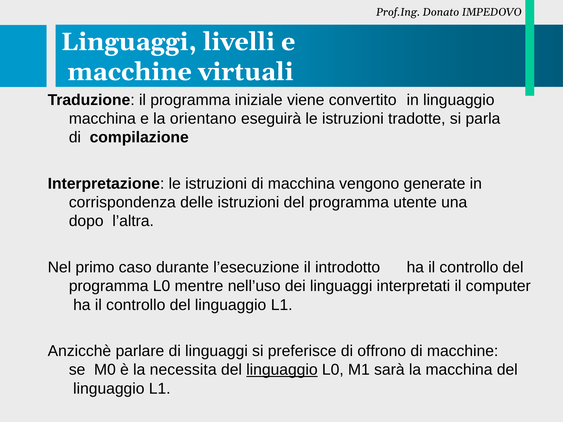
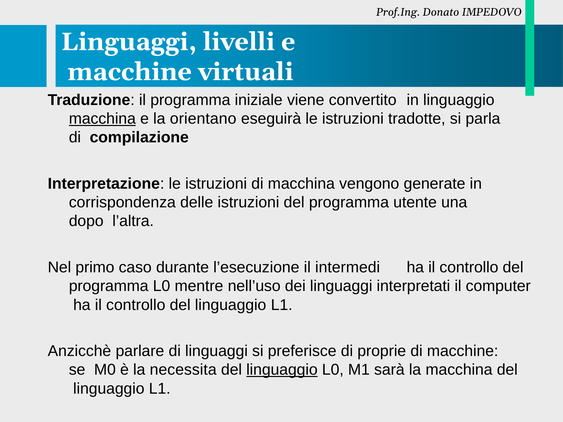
macchina underline: none -> present (102, 119)
introdotto: introdotto -> intermedi (348, 267)
offrono: offrono -> proprie (382, 351)
